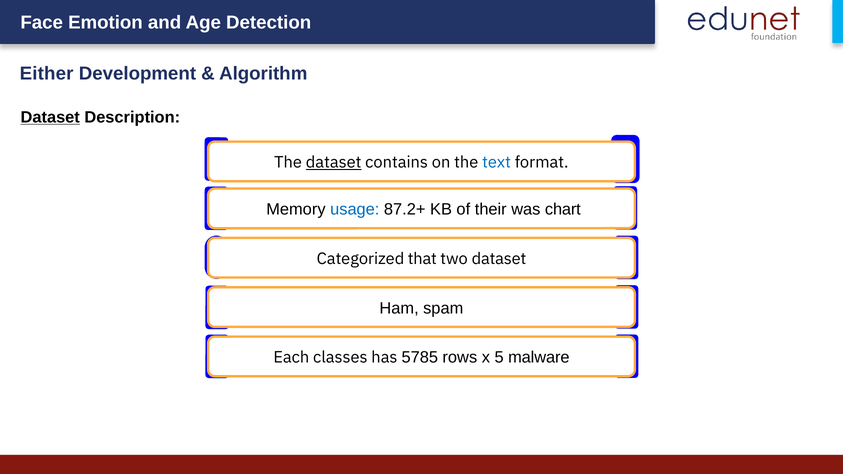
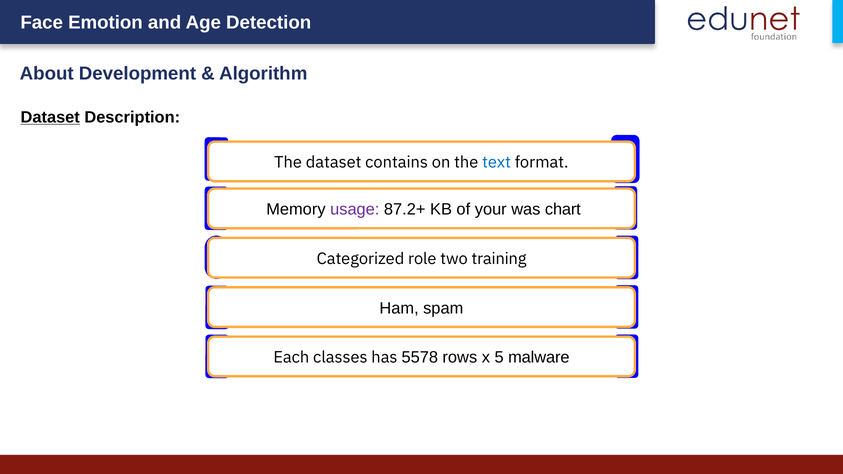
Either: Either -> About (47, 74)
dataset underline: present -> none (334, 163)
usage colour: blue -> purple (355, 210)
their: their -> your (491, 210)
that: that -> role (422, 259)
two dataset: dataset -> training (499, 259)
5785: 5785 -> 5578 (420, 358)
